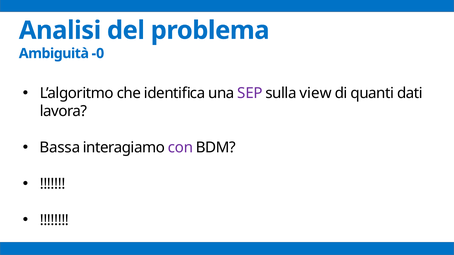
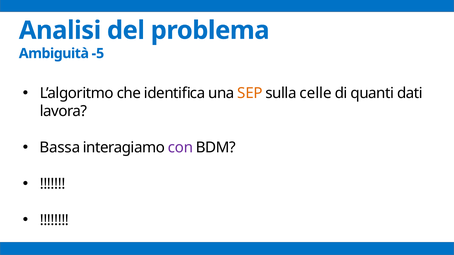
-0: -0 -> -5 (98, 54)
SEP colour: purple -> orange (250, 93)
view: view -> celle (316, 93)
